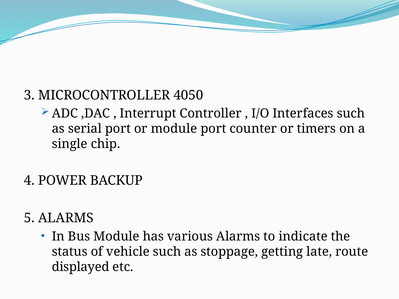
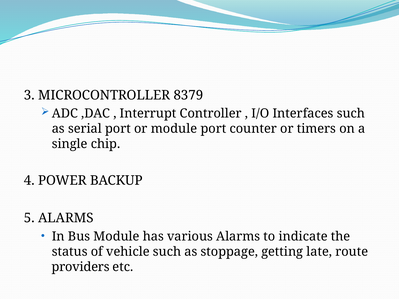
4050: 4050 -> 8379 (188, 95)
displayed: displayed -> providers (81, 267)
